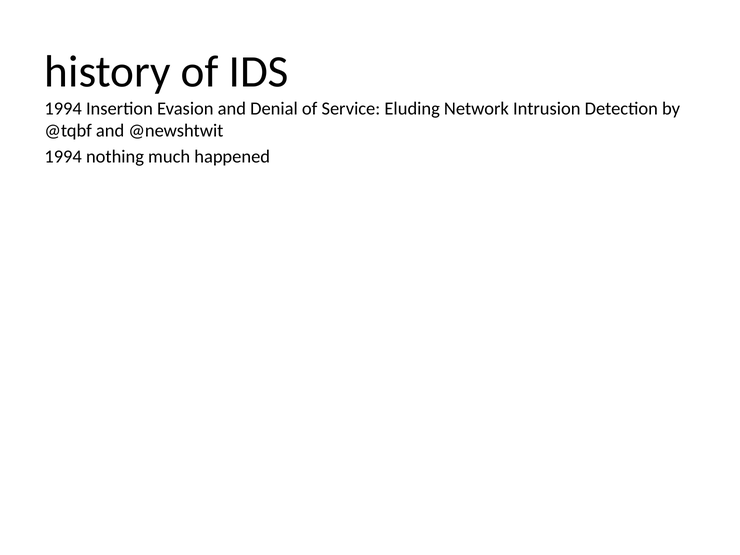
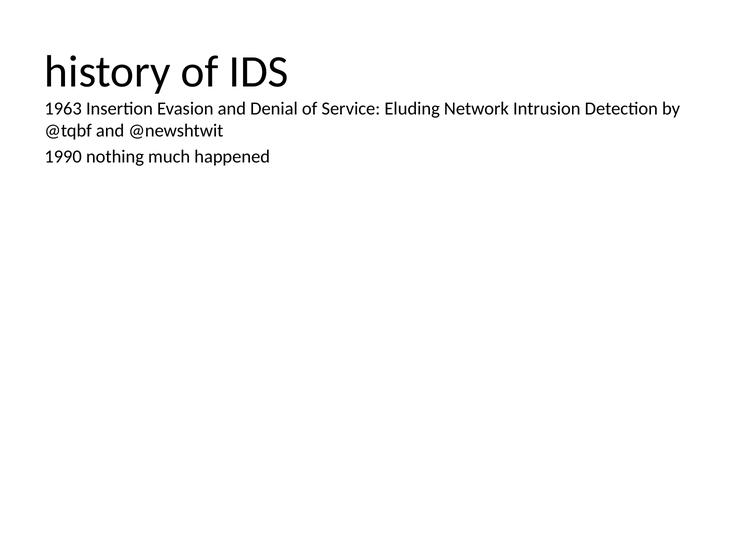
1994: 1994 -> 1963 (63, 109)
1994: 1994 -> 1990 (63, 157)
